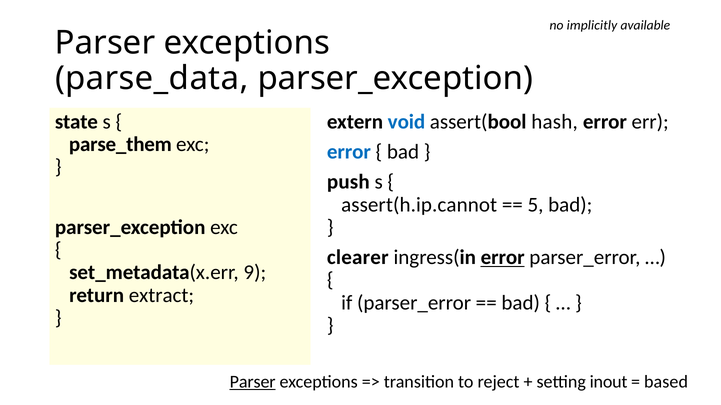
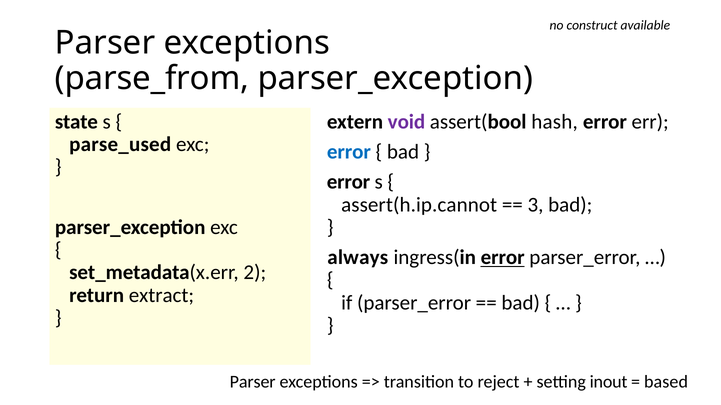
implicitly: implicitly -> construct (592, 25)
parse_data: parse_data -> parse_from (152, 78)
void colour: blue -> purple (406, 122)
parse_them: parse_them -> parse_used (120, 145)
push: push -> error (348, 182)
5: 5 -> 3 (536, 205)
clearer: clearer -> always (358, 258)
9: 9 -> 2 (255, 273)
Parser underline: present -> none (253, 382)
